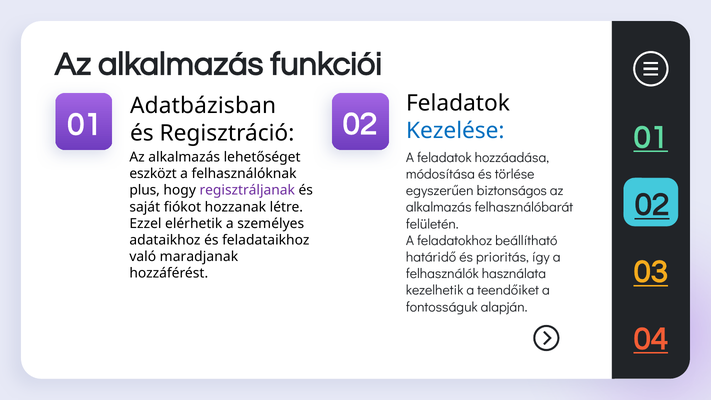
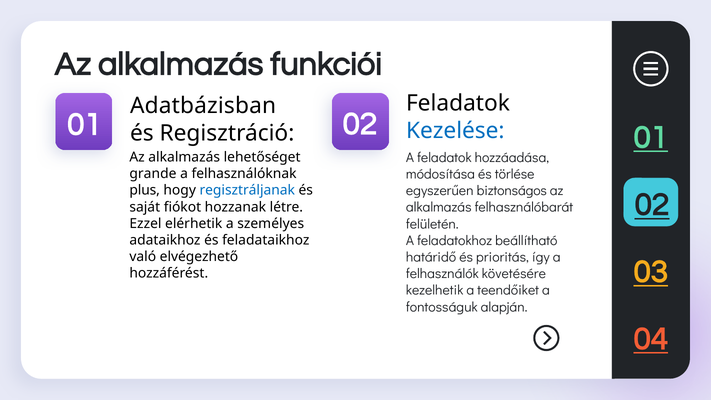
eszközt: eszközt -> grande (153, 174)
regisztráljanak colour: purple -> blue (247, 190)
maradjanak: maradjanak -> elvégezhető (199, 257)
használata: használata -> követésére (514, 274)
